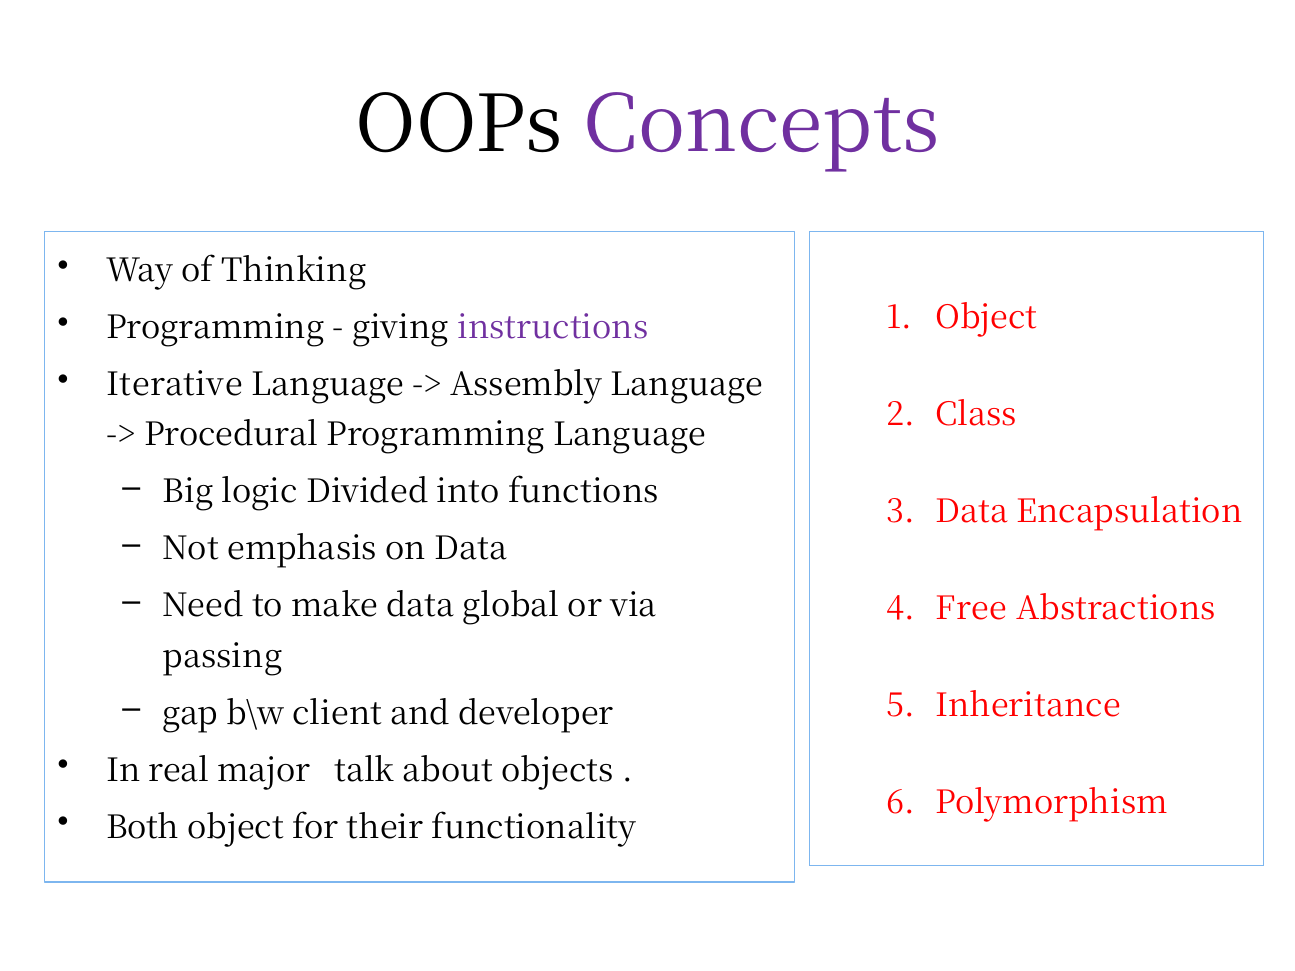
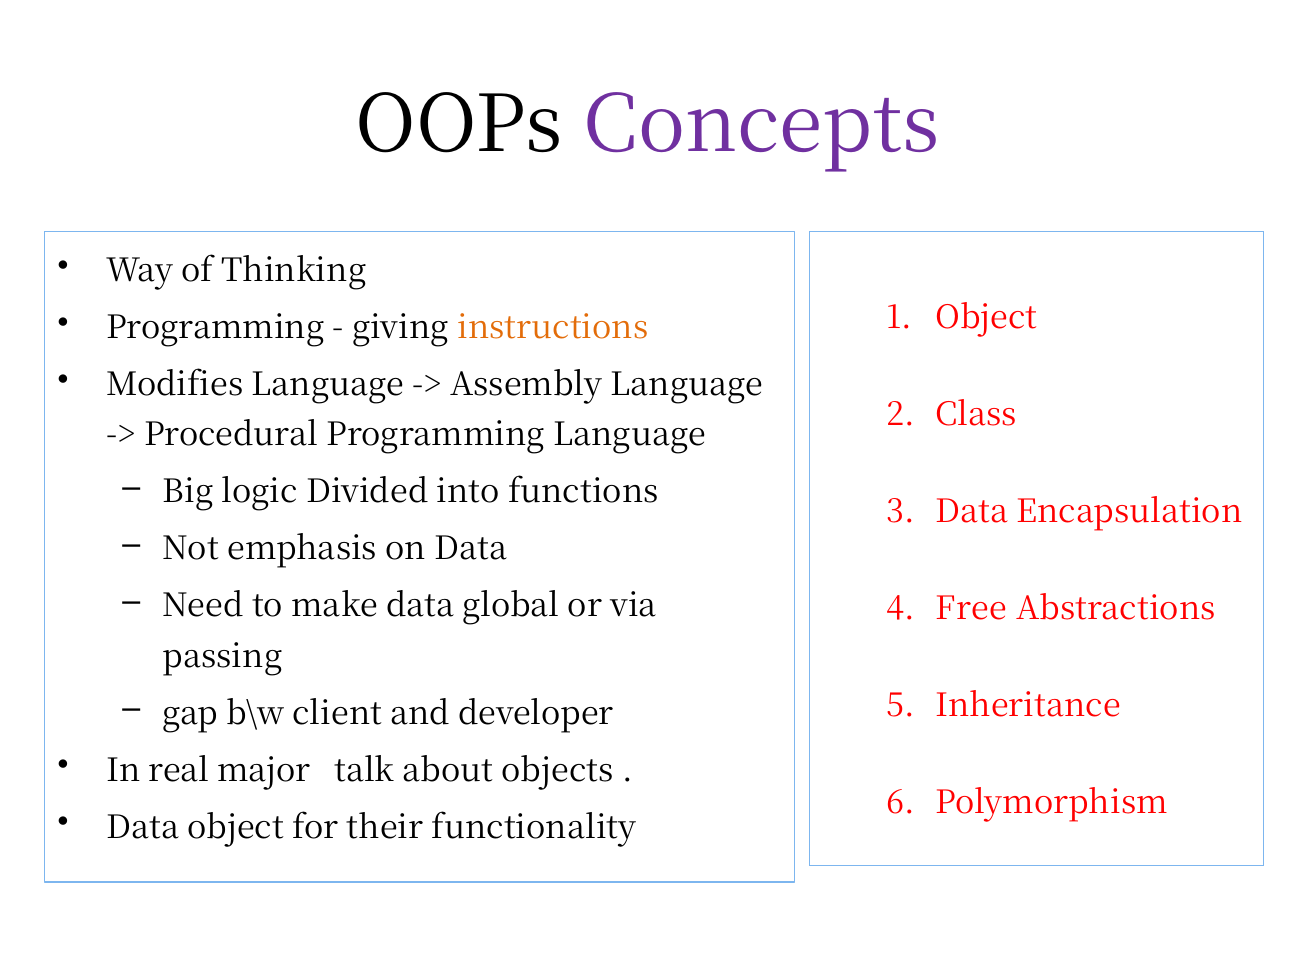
instructions colour: purple -> orange (553, 328)
Iterative: Iterative -> Modifies (175, 385)
Both: Both -> Data (143, 828)
